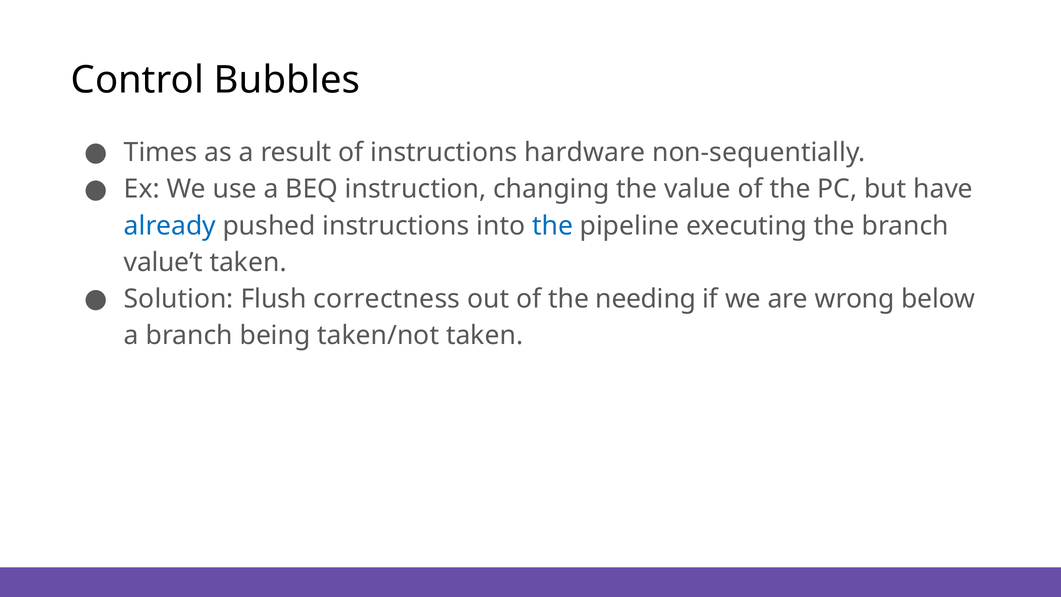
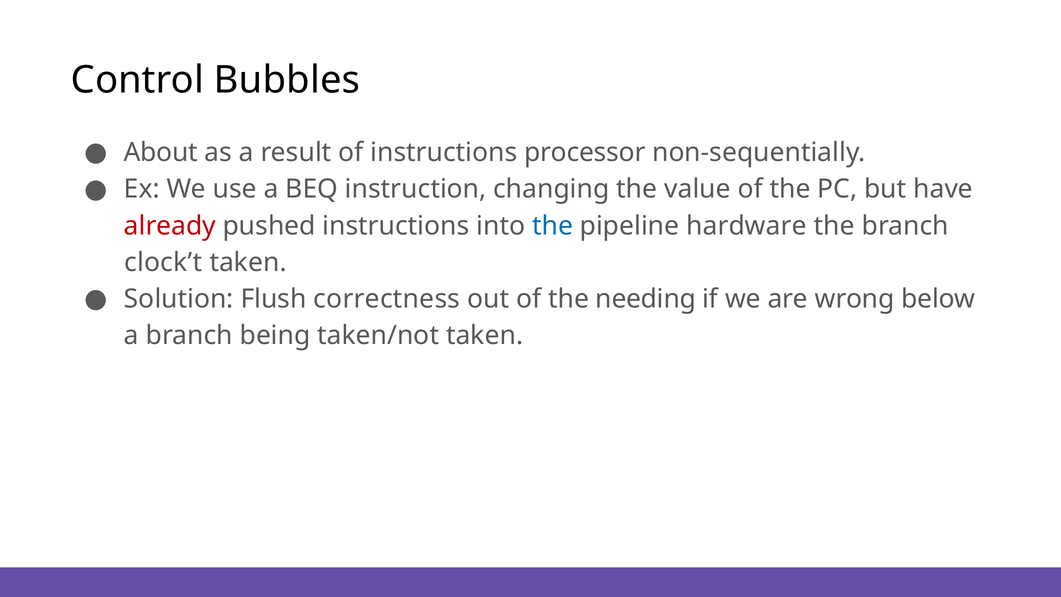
Times: Times -> About (161, 153)
hardware: hardware -> processor (585, 153)
already colour: blue -> red (170, 226)
executing: executing -> hardware (747, 226)
value’t: value’t -> clock’t (163, 262)
